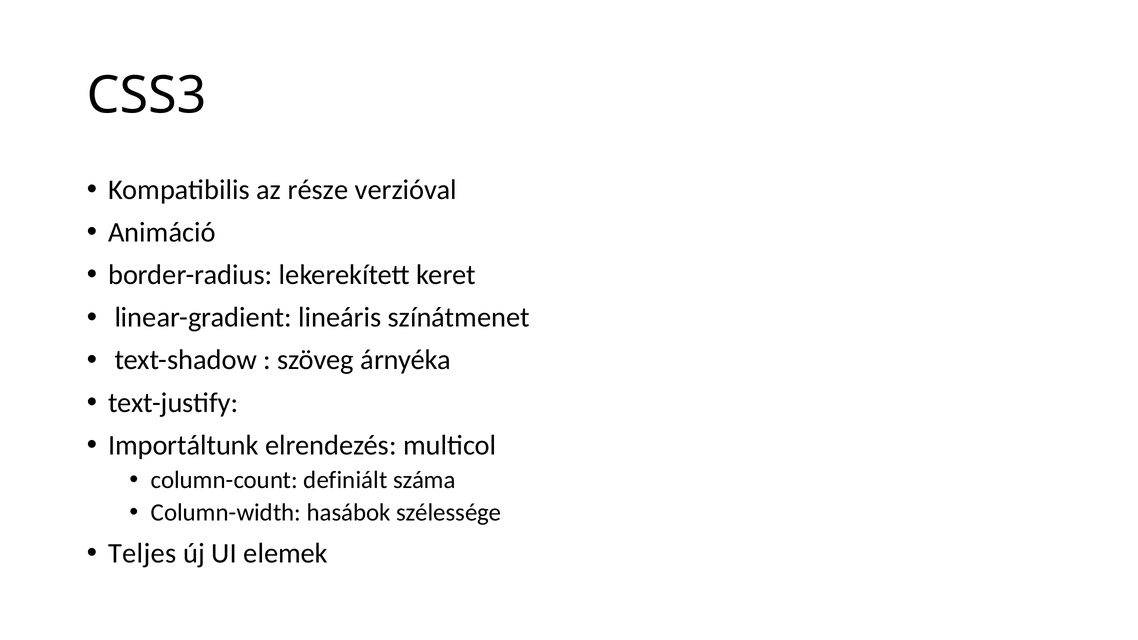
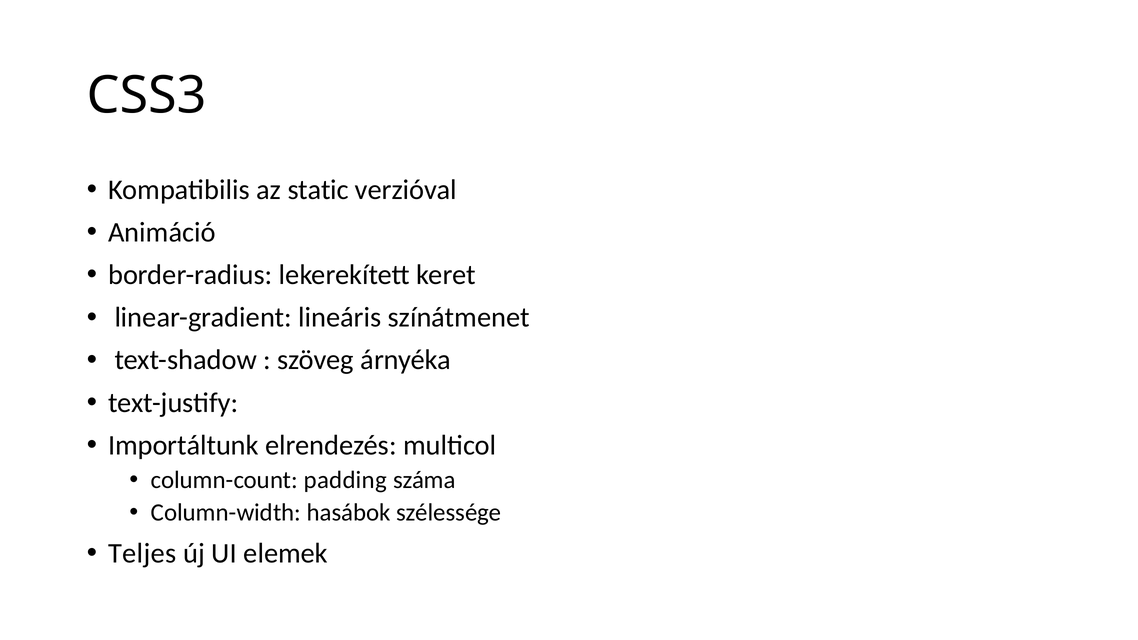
része: része -> static (318, 190)
definiált: definiált -> padding (345, 480)
